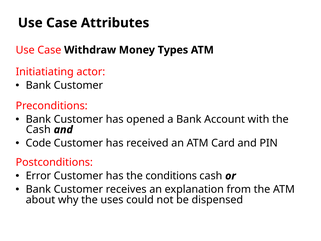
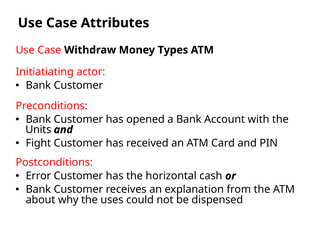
Cash: Cash -> Units (38, 130)
Code: Code -> Fight (38, 143)
conditions: conditions -> horizontal (171, 176)
